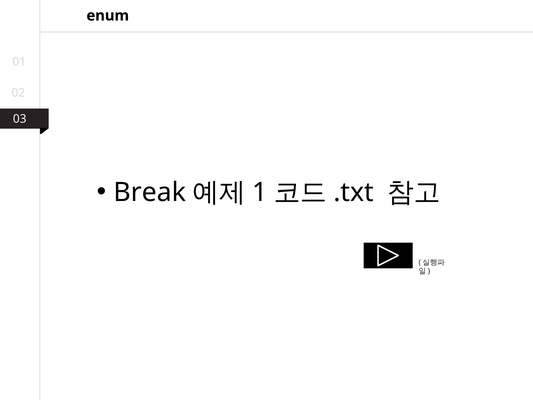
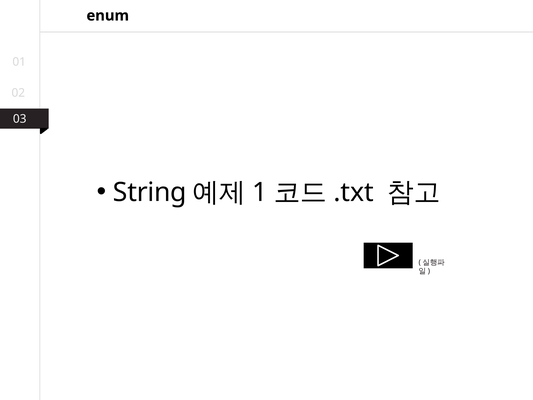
Break: Break -> String (150, 192)
